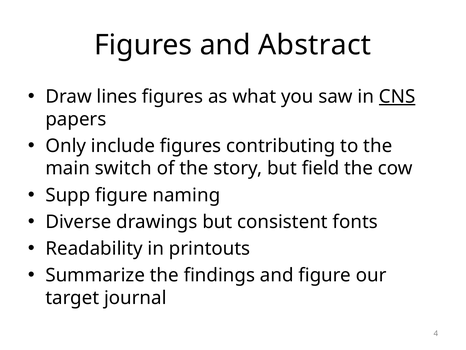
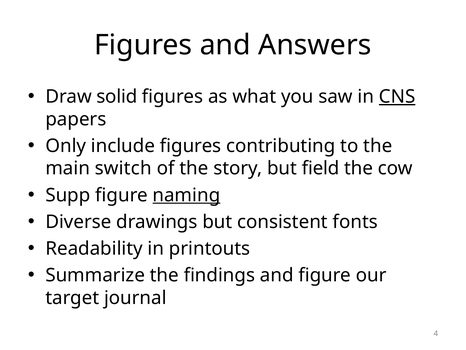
Abstract: Abstract -> Answers (315, 45)
lines: lines -> solid (117, 96)
naming underline: none -> present (186, 195)
